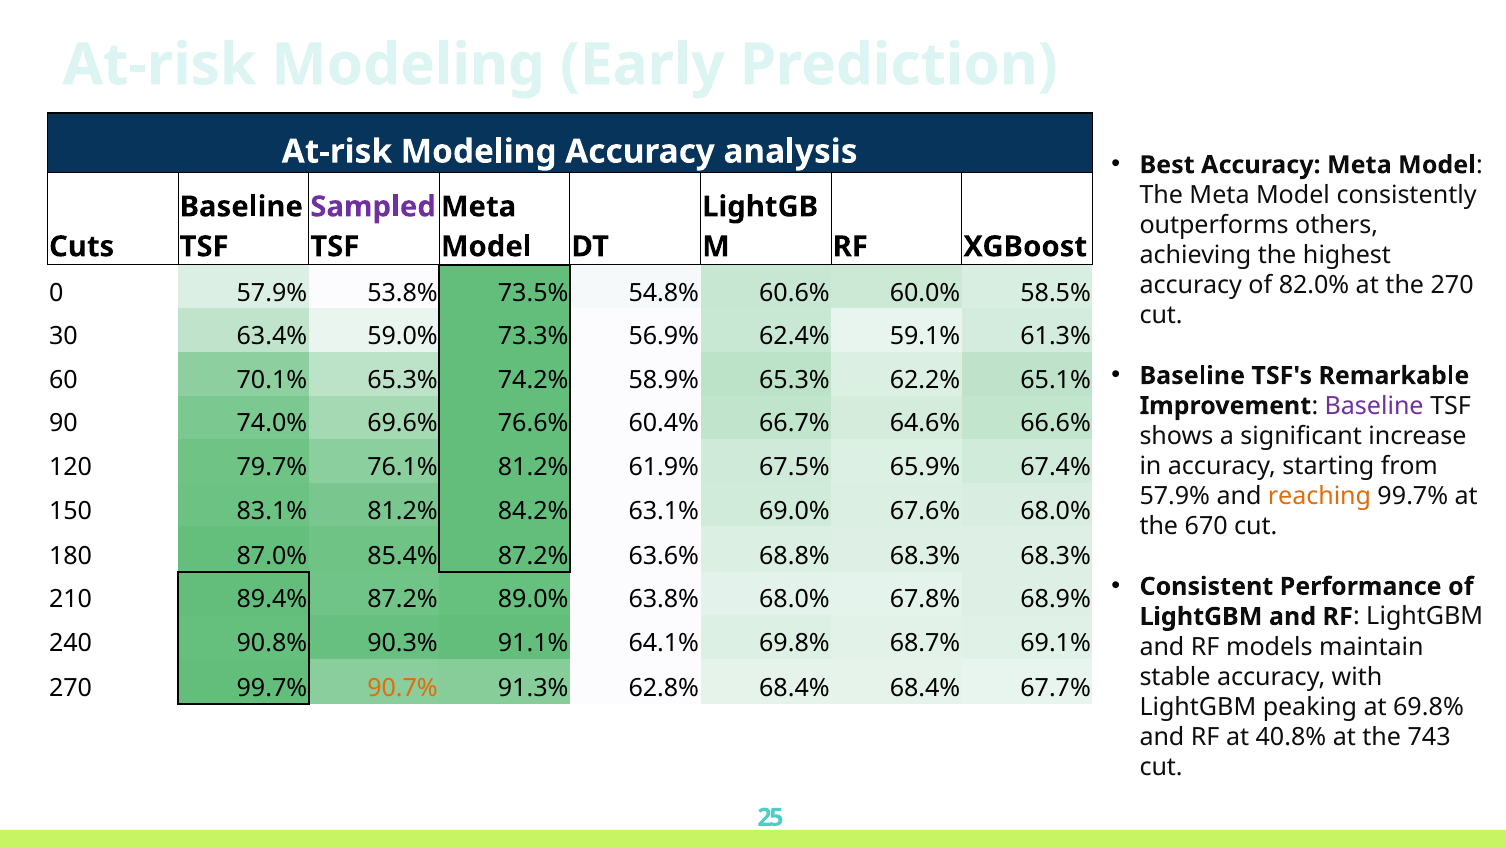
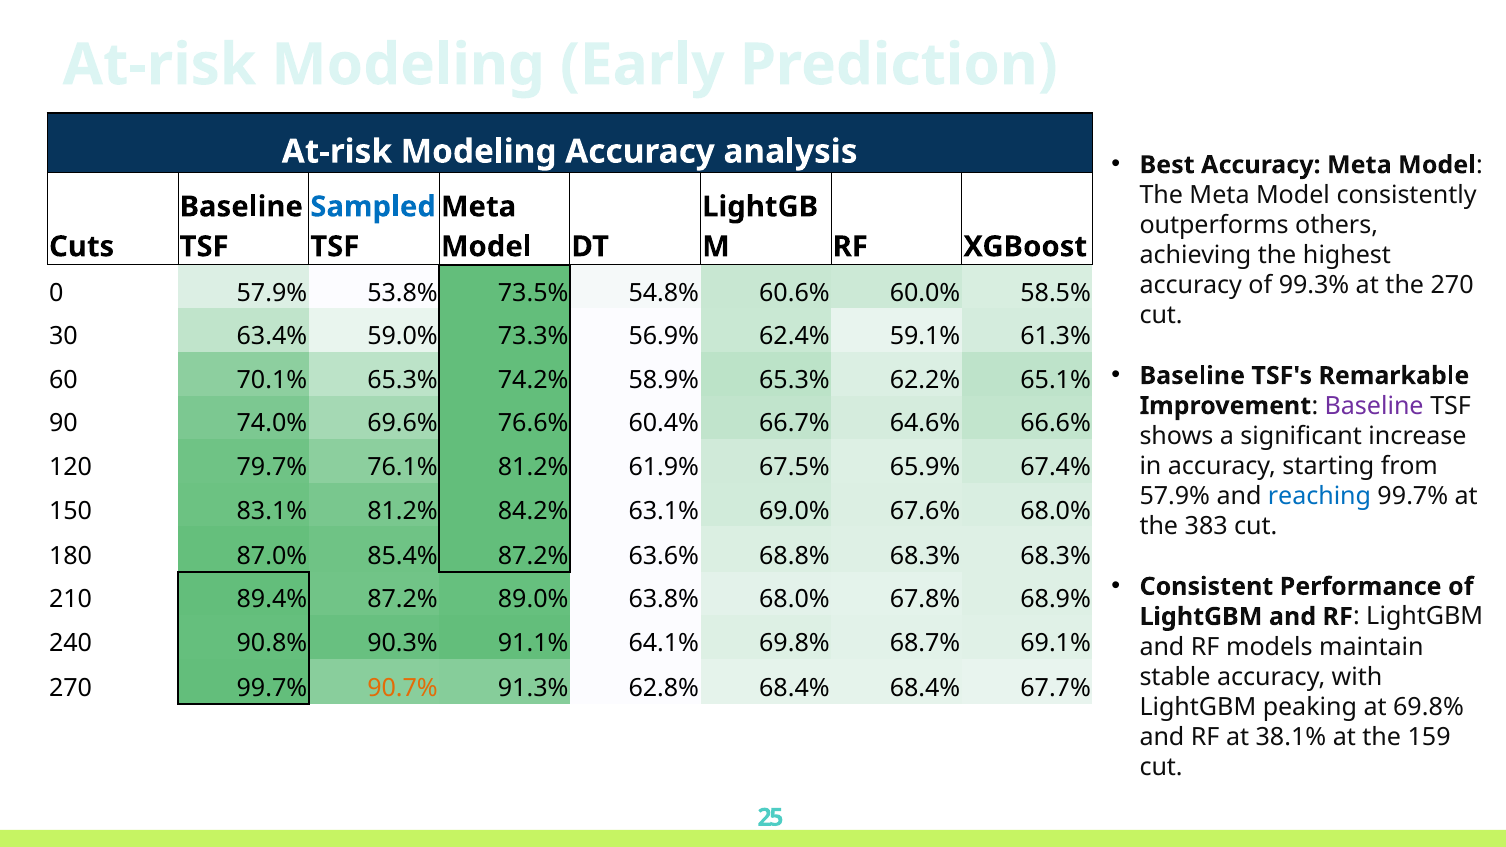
Sampled colour: purple -> blue (373, 207)
82.0%: 82.0% -> 99.3% (1314, 285)
reaching colour: orange -> blue (1320, 496)
670: 670 -> 383 (1206, 526)
40.8%: 40.8% -> 38.1% (1291, 737)
743: 743 -> 159 (1429, 737)
